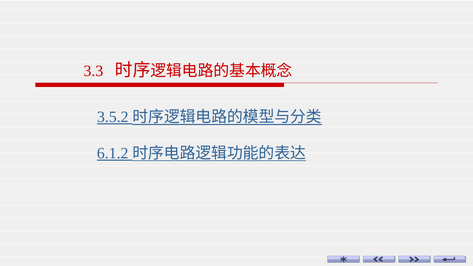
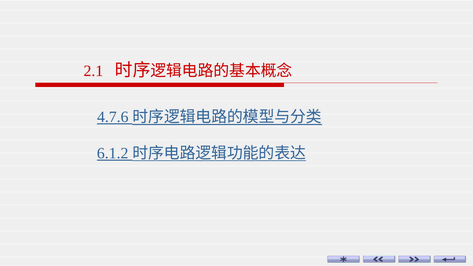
3.3: 3.3 -> 2.1 (93, 71)
3.5.2: 3.5.2 -> 4.7.6 (113, 117)
